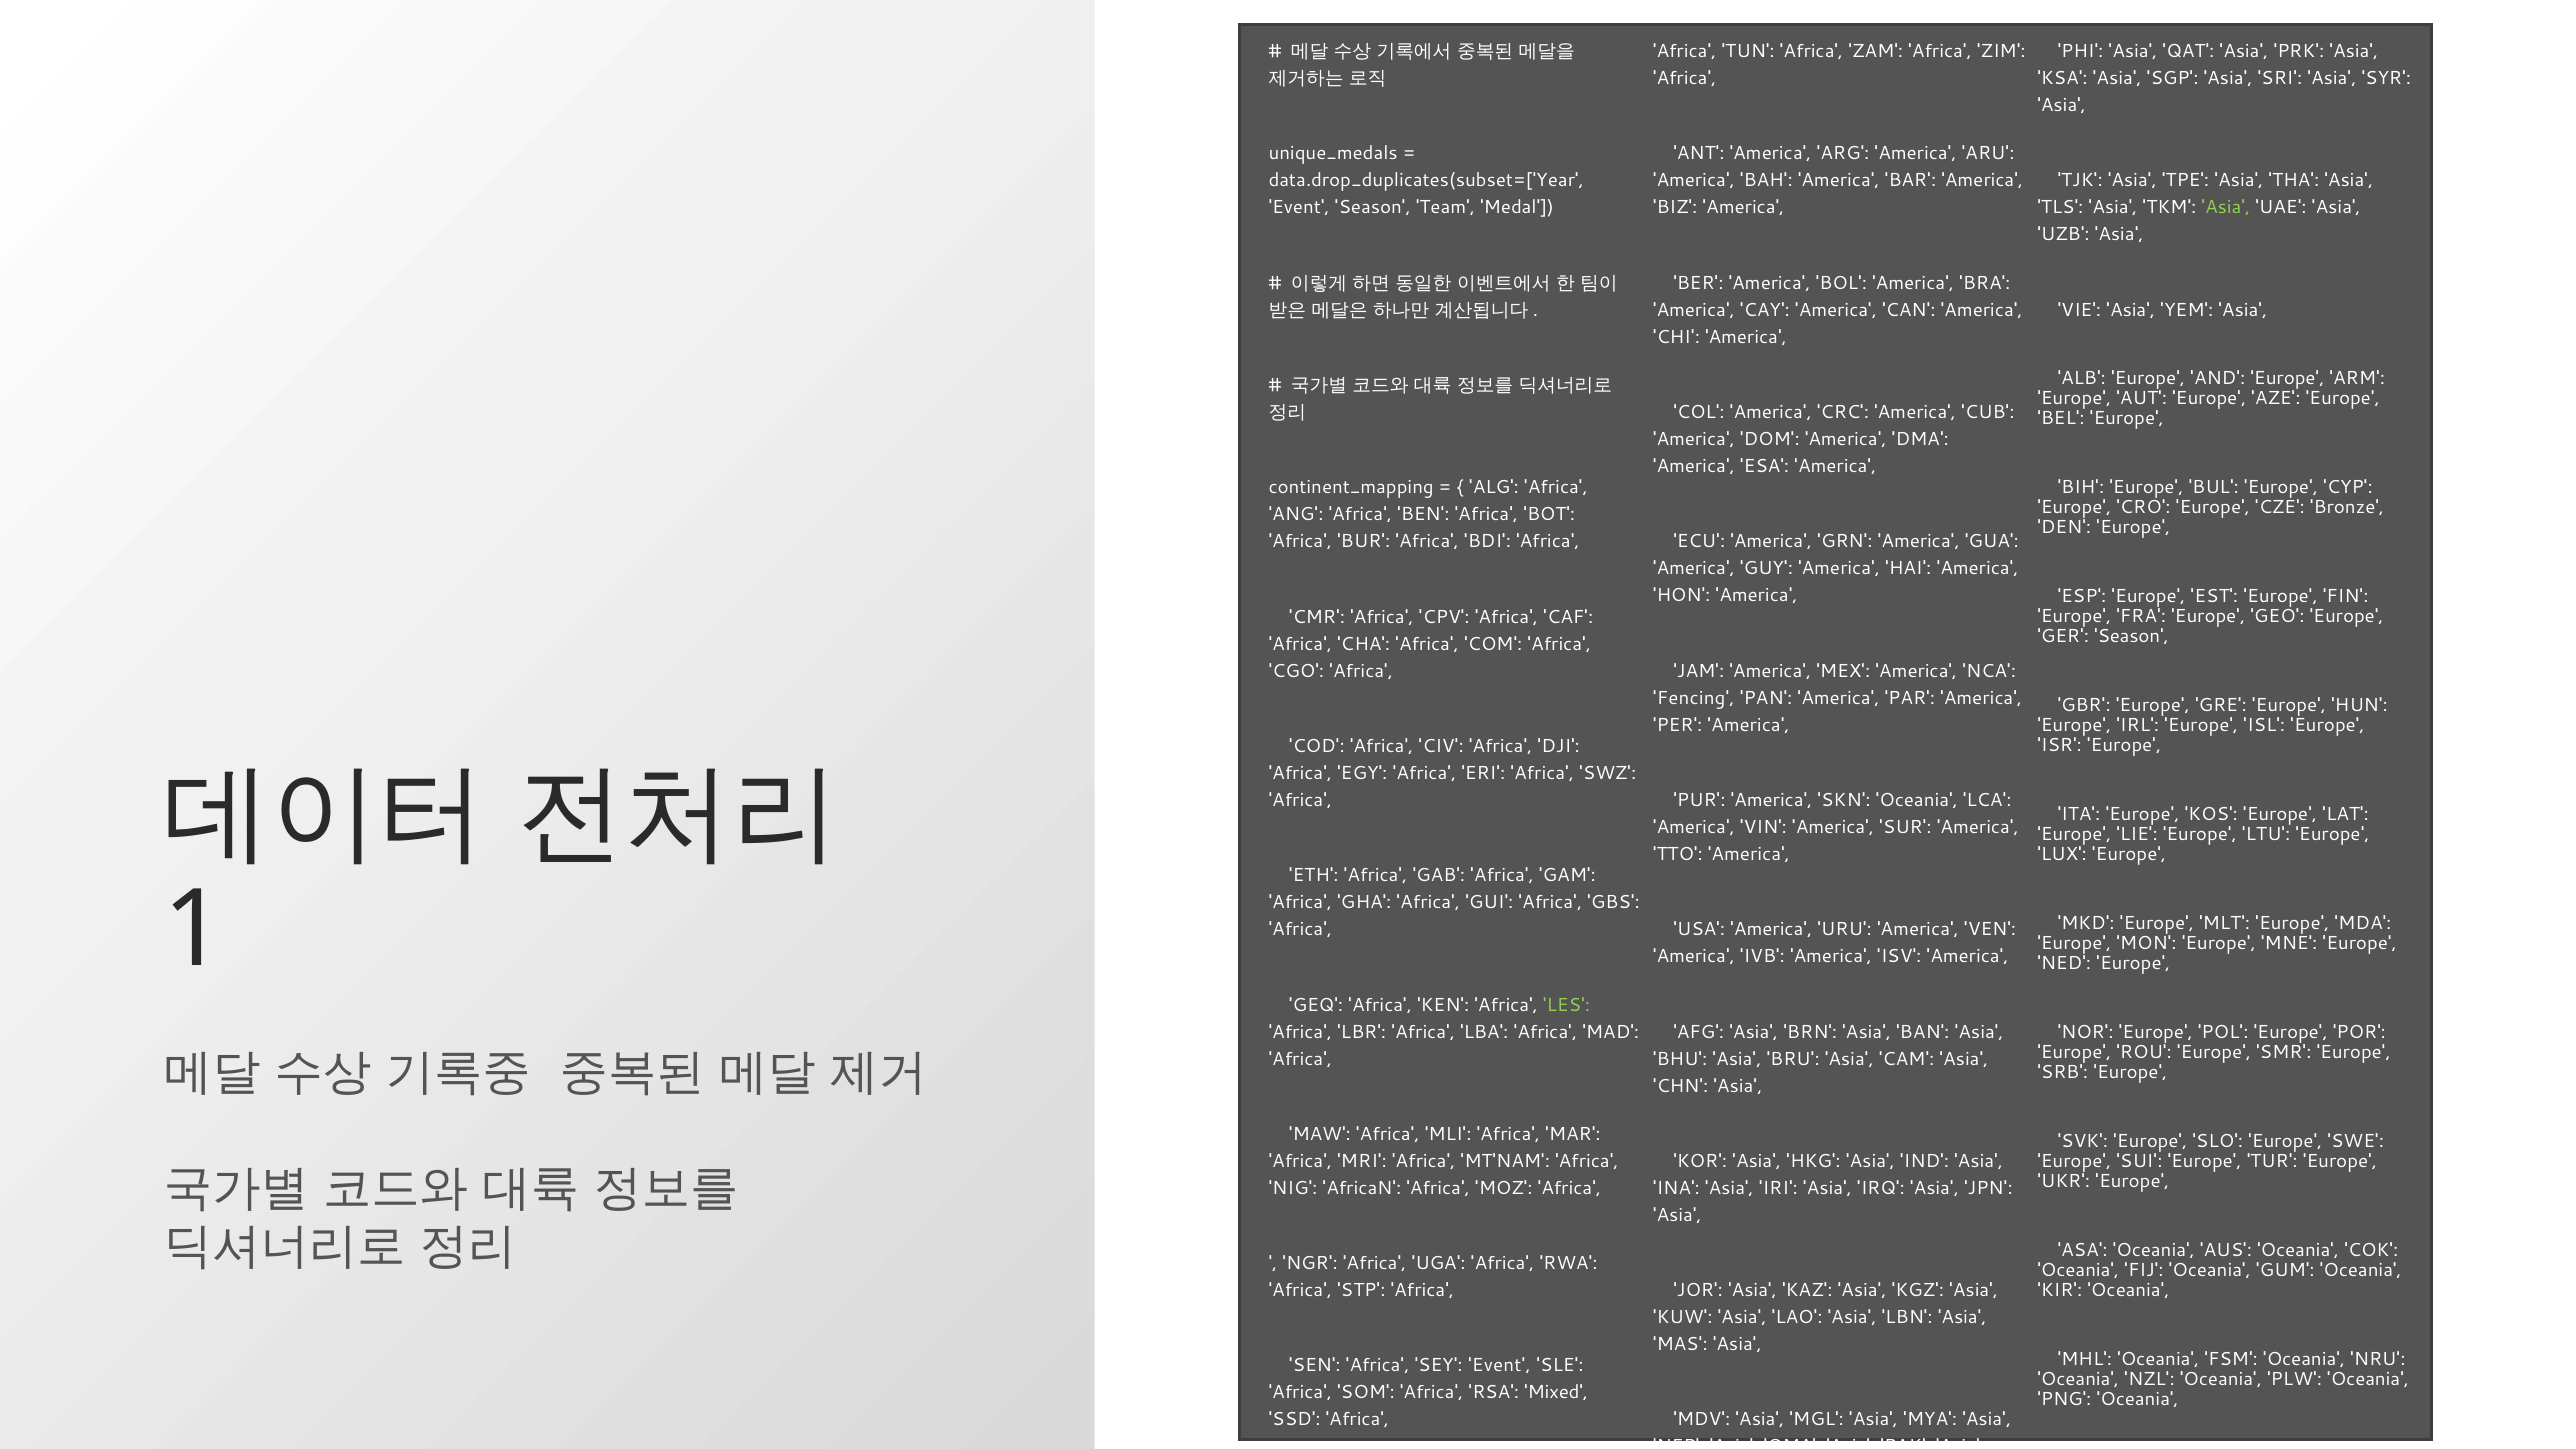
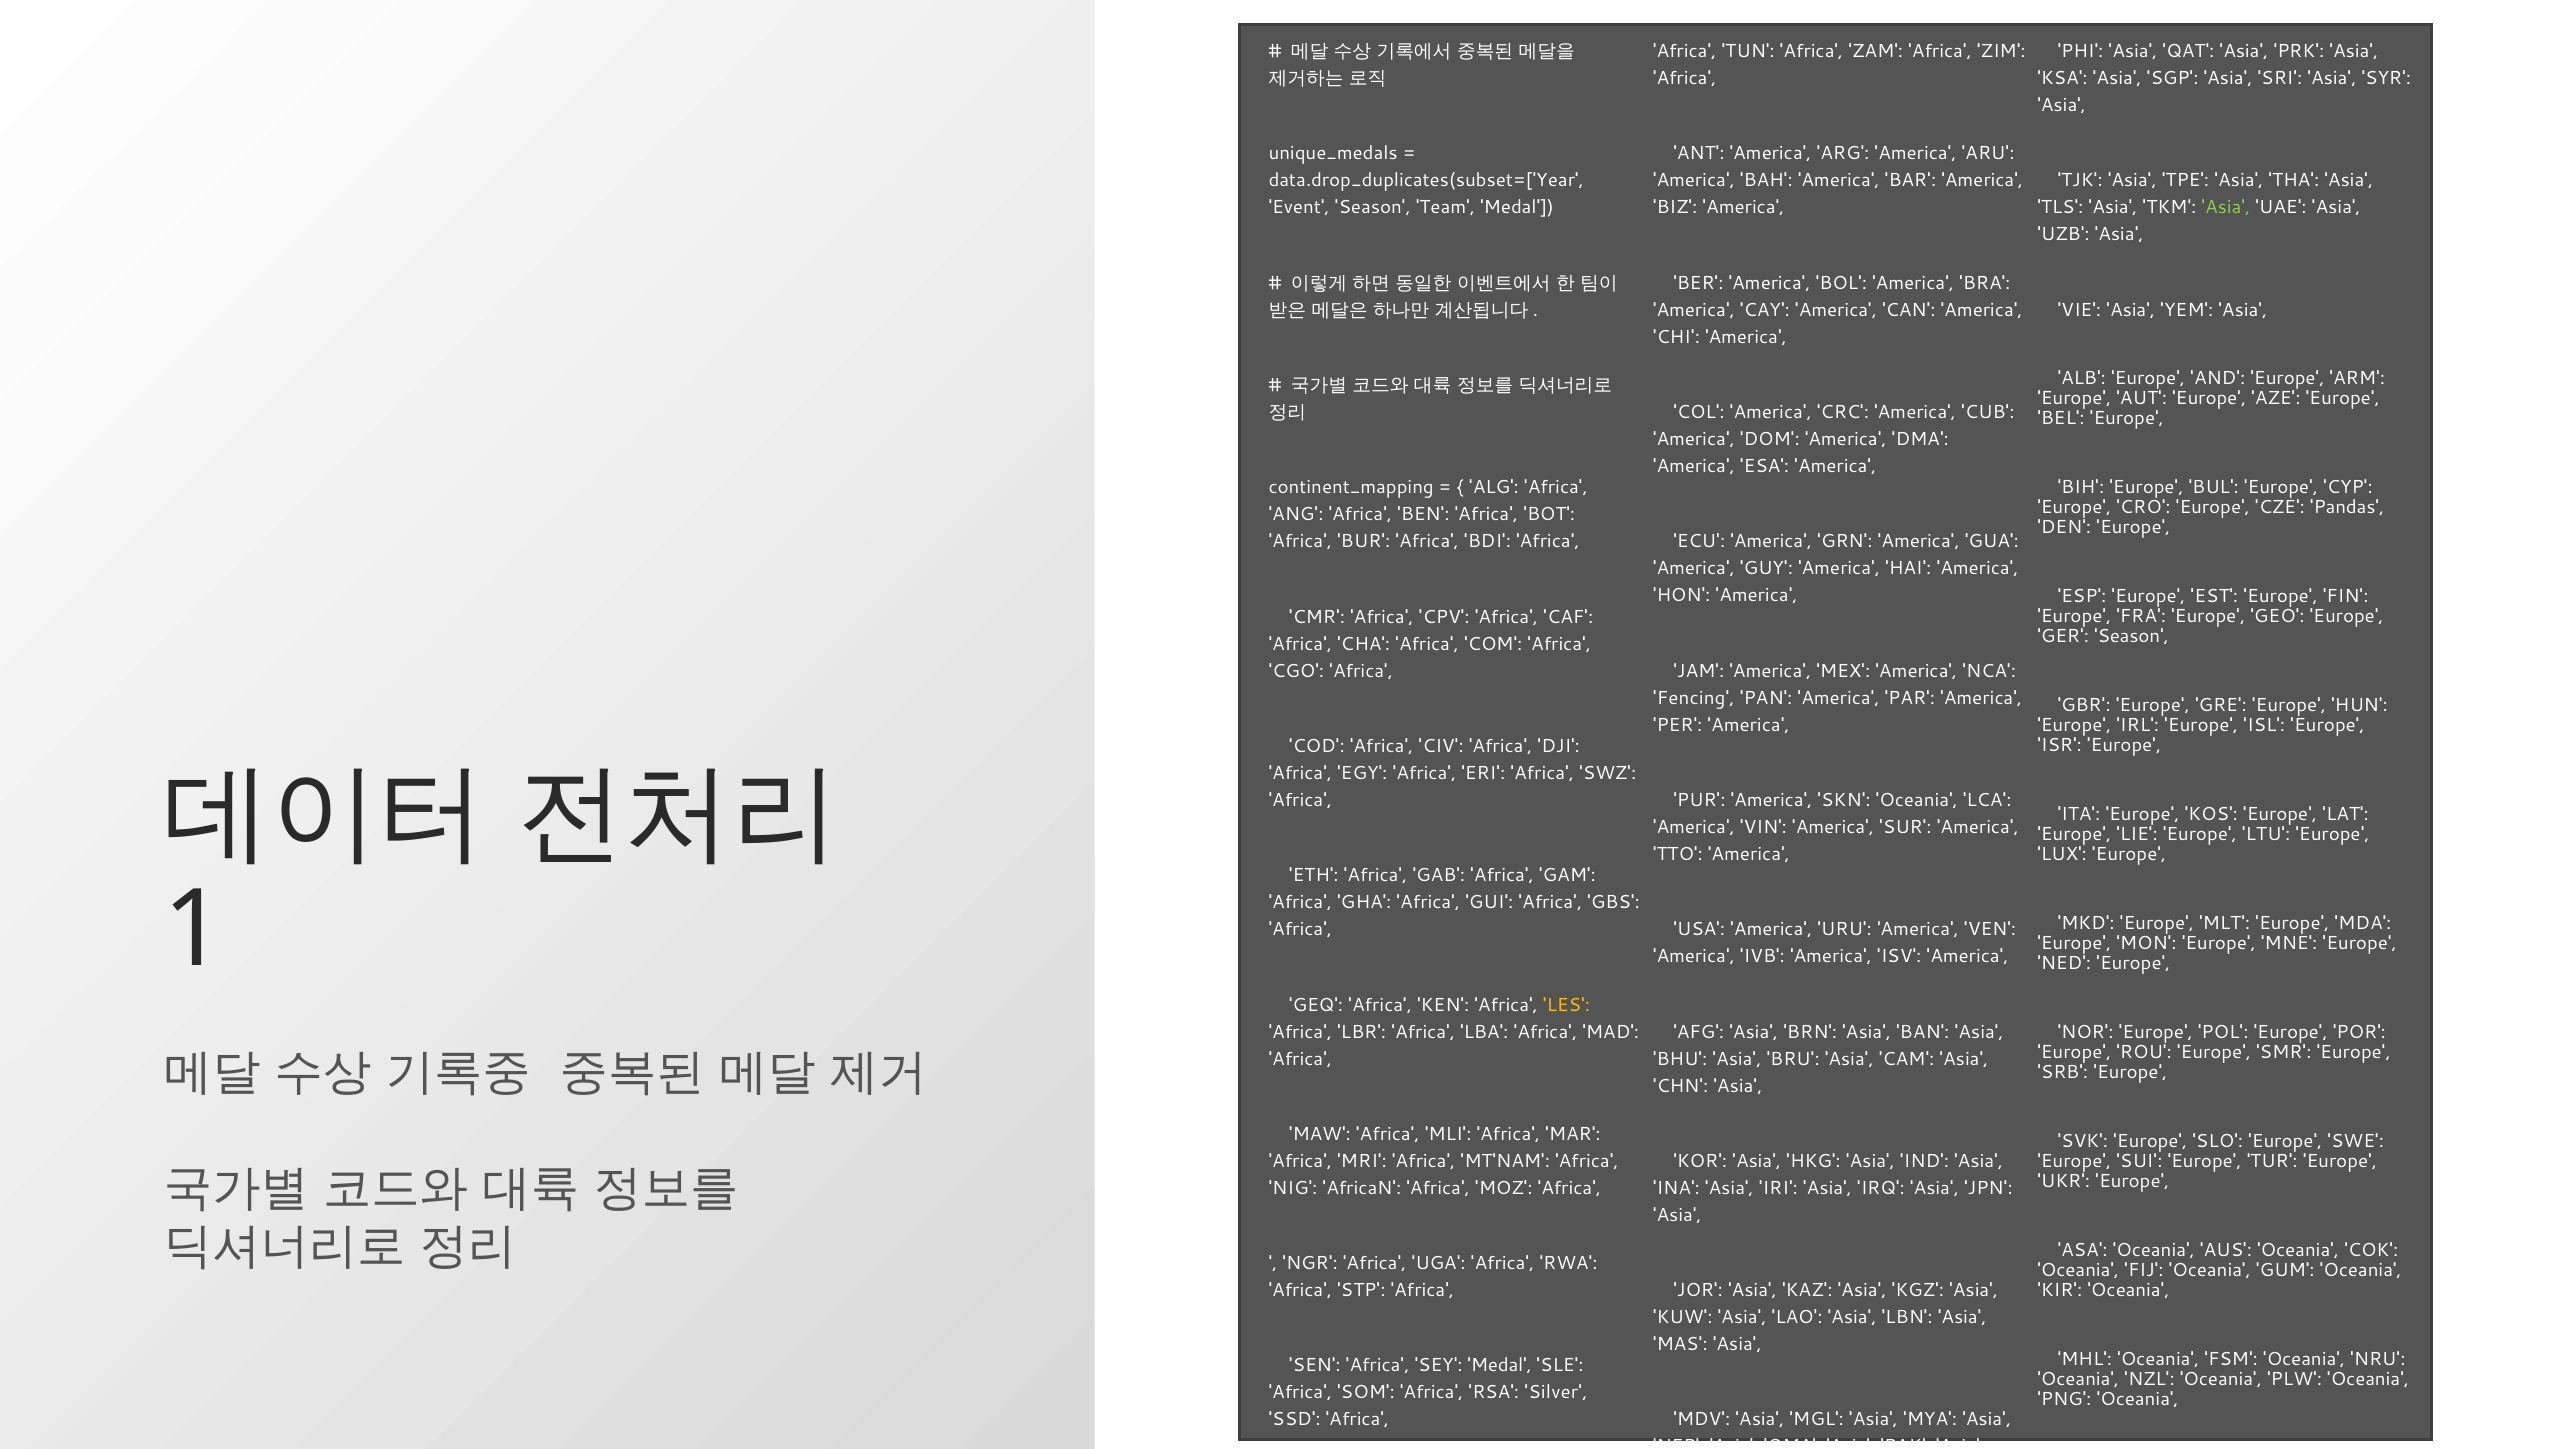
Bronze: Bronze -> Pandas (2347, 508)
LES colour: light green -> yellow (1566, 1005)
SEY Event: Event -> Medal (1500, 1366)
Mixed: Mixed -> Silver (1556, 1393)
